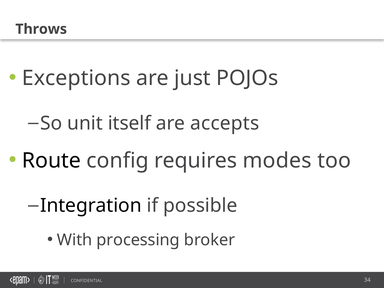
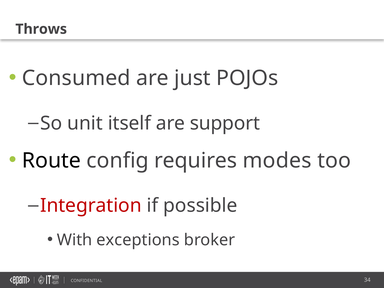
Exceptions: Exceptions -> Consumed (76, 78)
accepts: accepts -> support (225, 123)
Integration colour: black -> red (91, 206)
processing: processing -> exceptions (138, 240)
